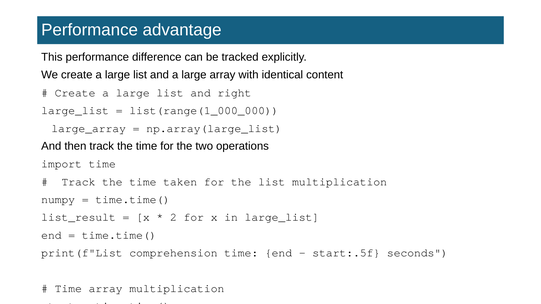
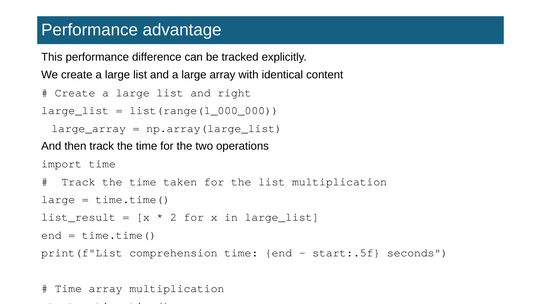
numpy: numpy -> large (58, 200)
